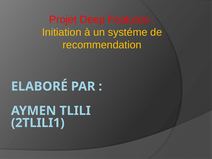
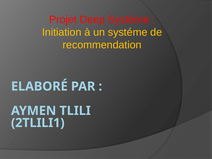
Deep Features: Features -> Systéme (129, 20)
